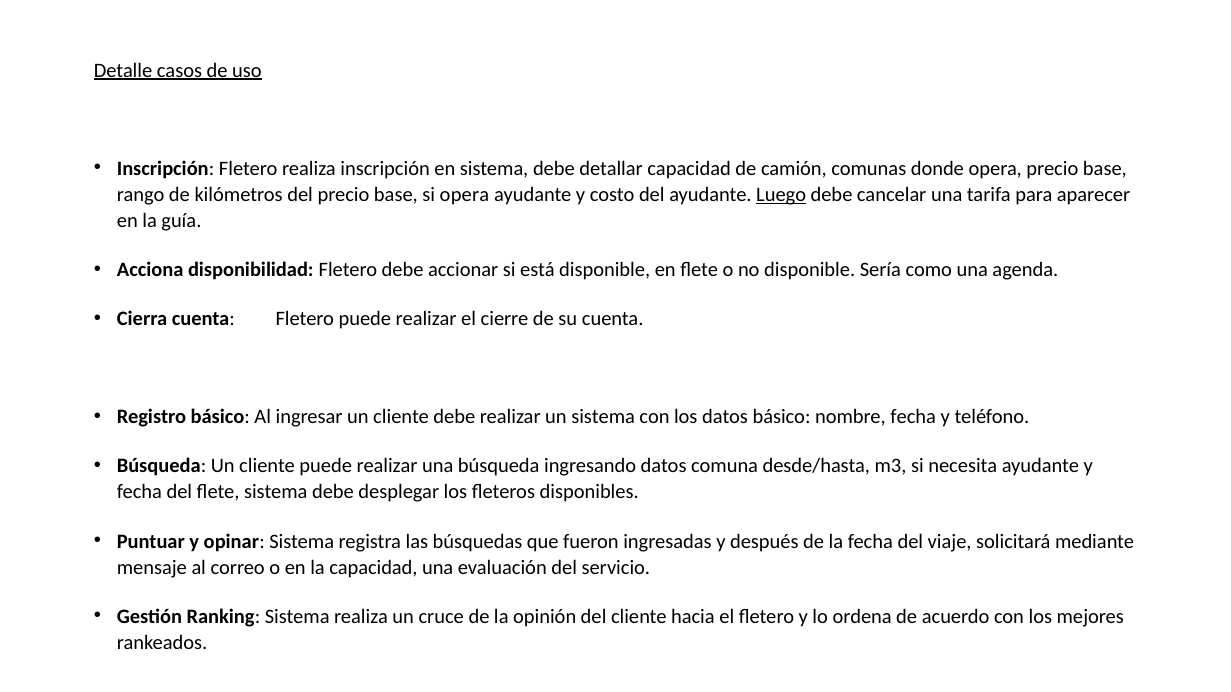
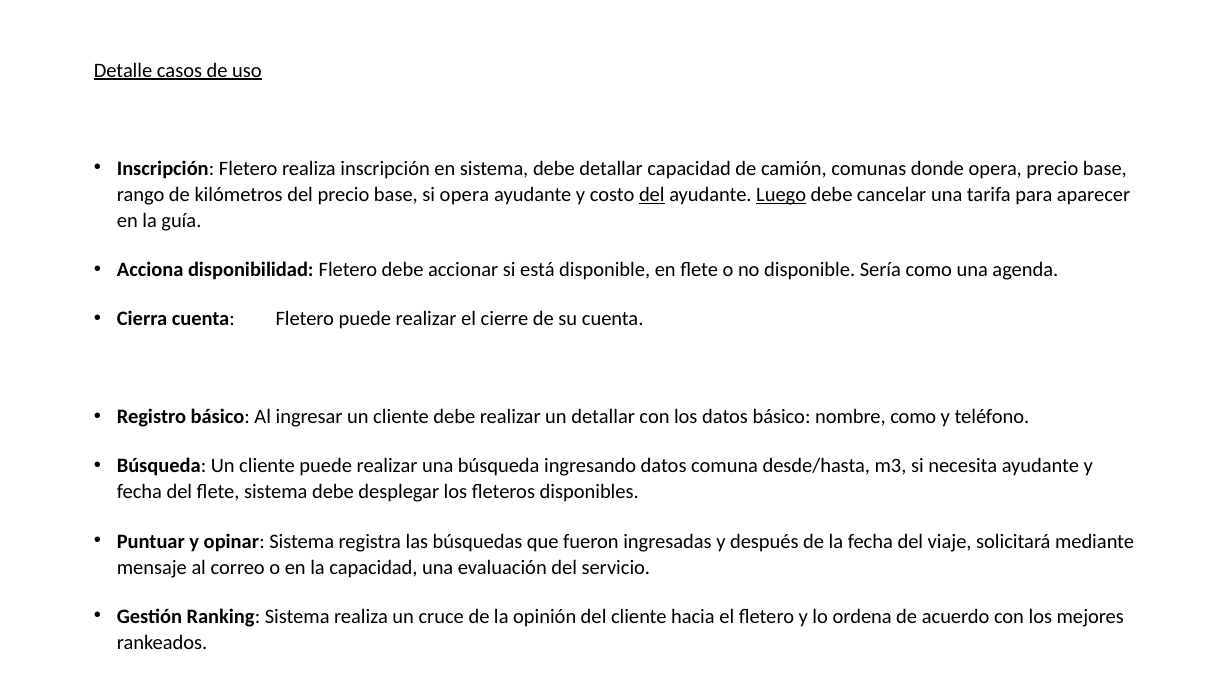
del underline: none -> present (652, 195)
un sistema: sistema -> detallar (603, 417)
nombre fecha: fecha -> como (913, 417)
